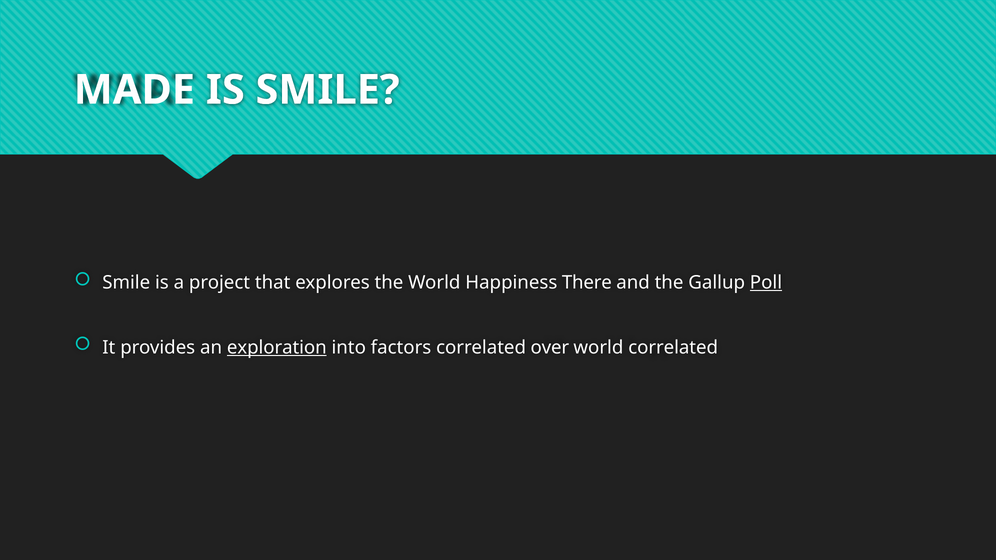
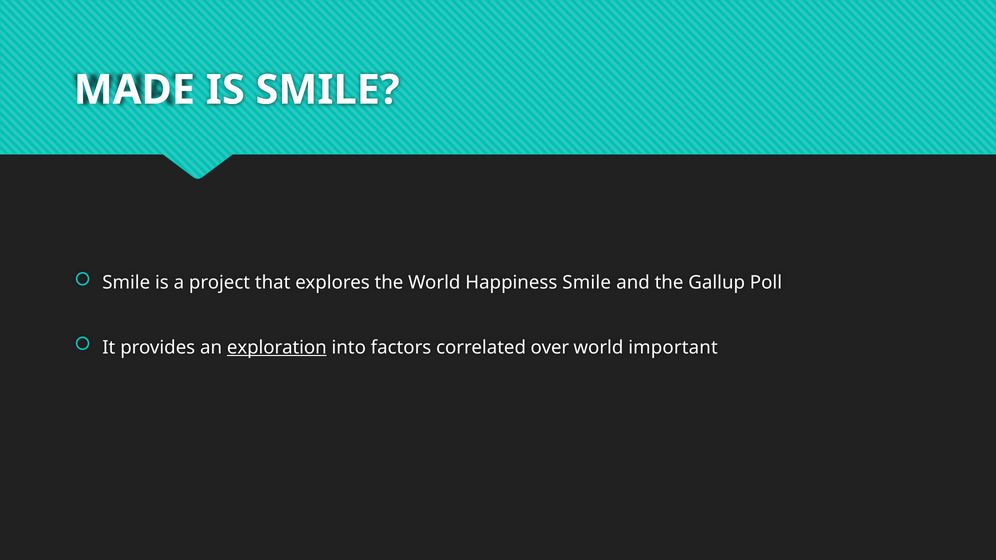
Happiness There: There -> Smile (587, 283)
Poll underline: present -> none (766, 283)
world correlated: correlated -> important (673, 348)
